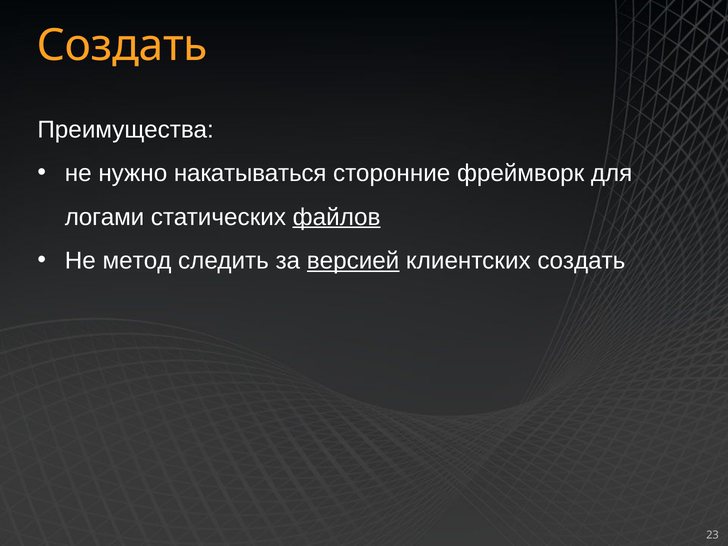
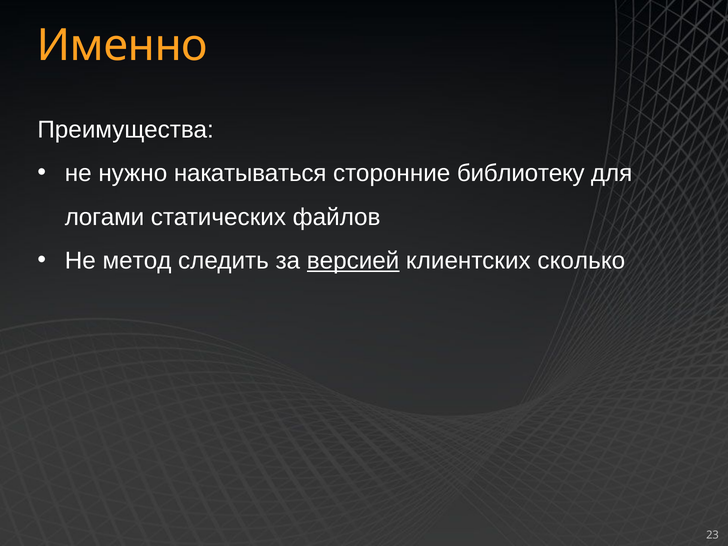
Создать: Создать -> Именно (122, 46)
фреймворк: фреймворк -> библиотеку (521, 173)
файлов underline: present -> none (337, 217)
клиентских создать: создать -> сколько (581, 261)
